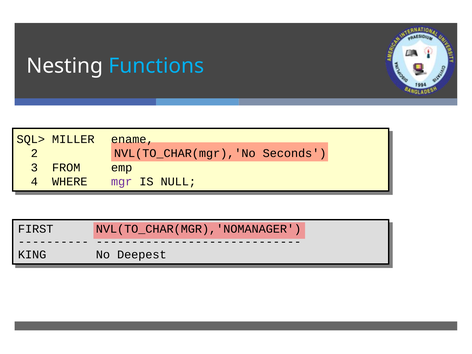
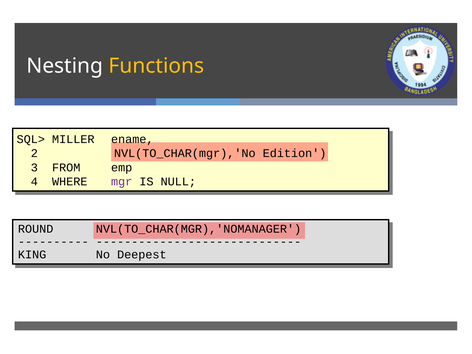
Functions colour: light blue -> yellow (156, 66)
Seconds: Seconds -> Edition (295, 153)
FIRST: FIRST -> ROUND (36, 229)
